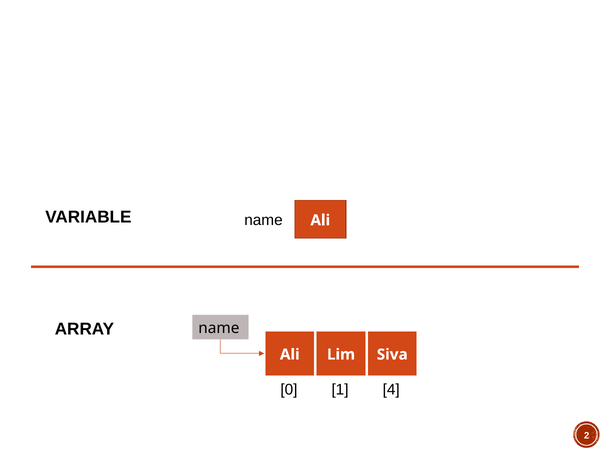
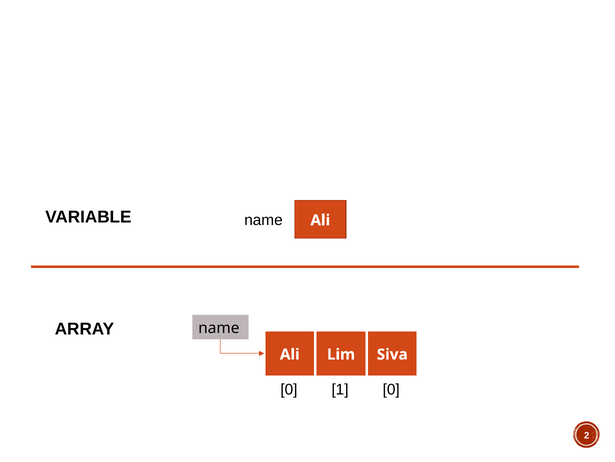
1 4: 4 -> 0 (391, 389)
